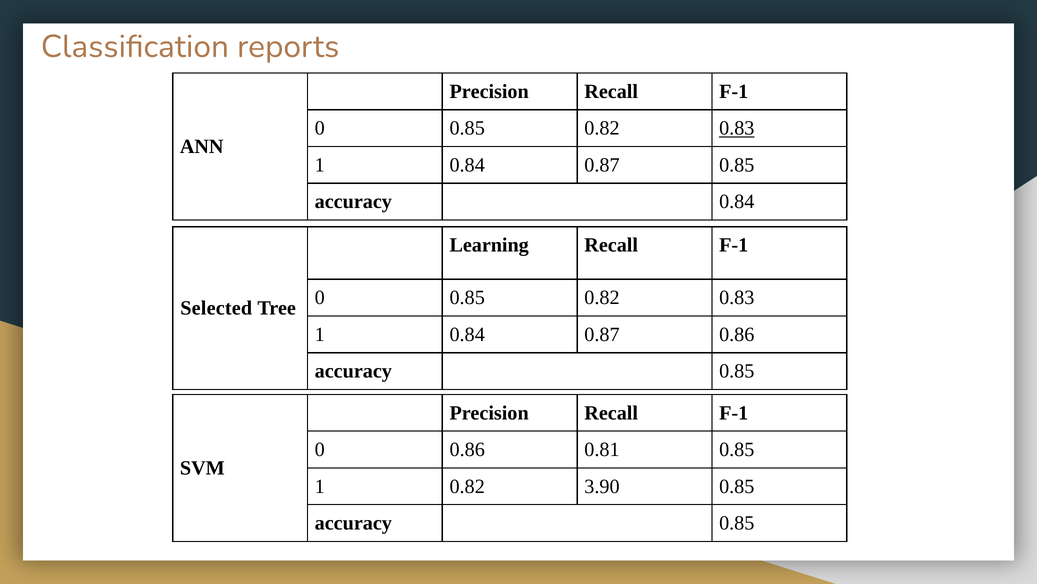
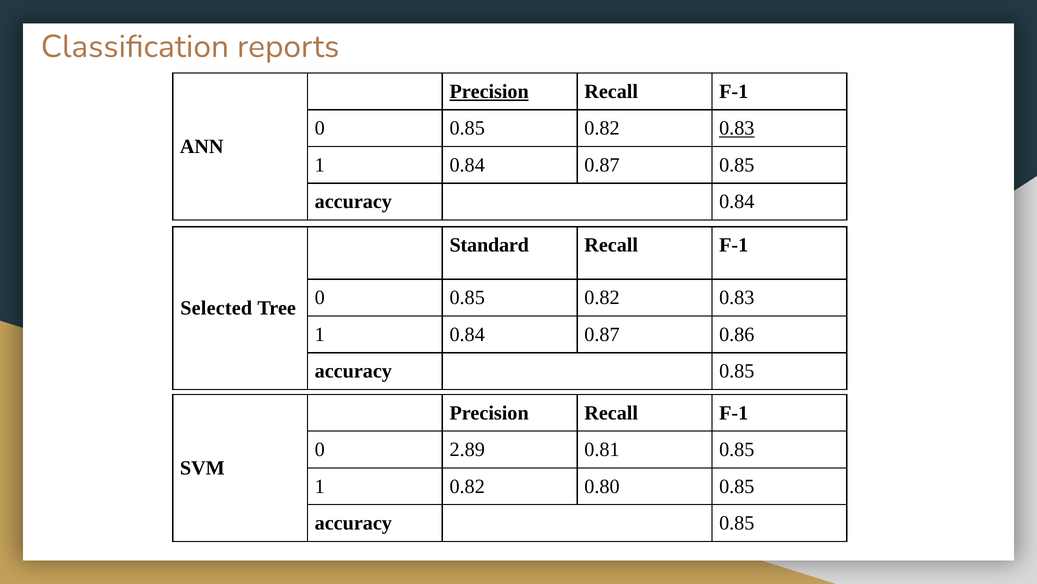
Precision underline: none -> present (489, 91)
Learning: Learning -> Standard (489, 245)
0 0.86: 0.86 -> 2.89 (467, 449)
3.90: 3.90 -> 0.80 (602, 486)
